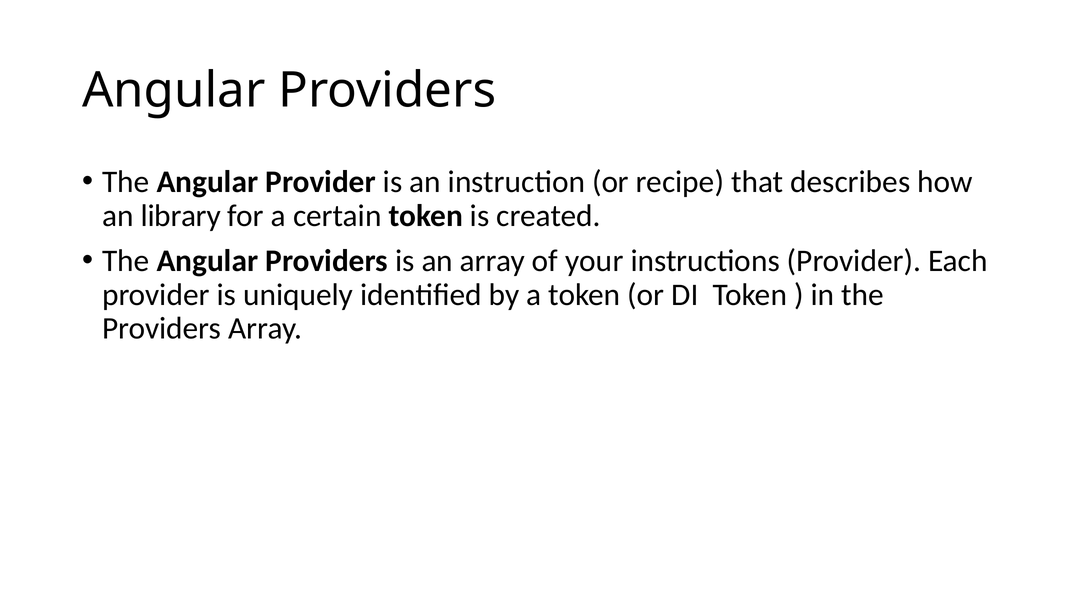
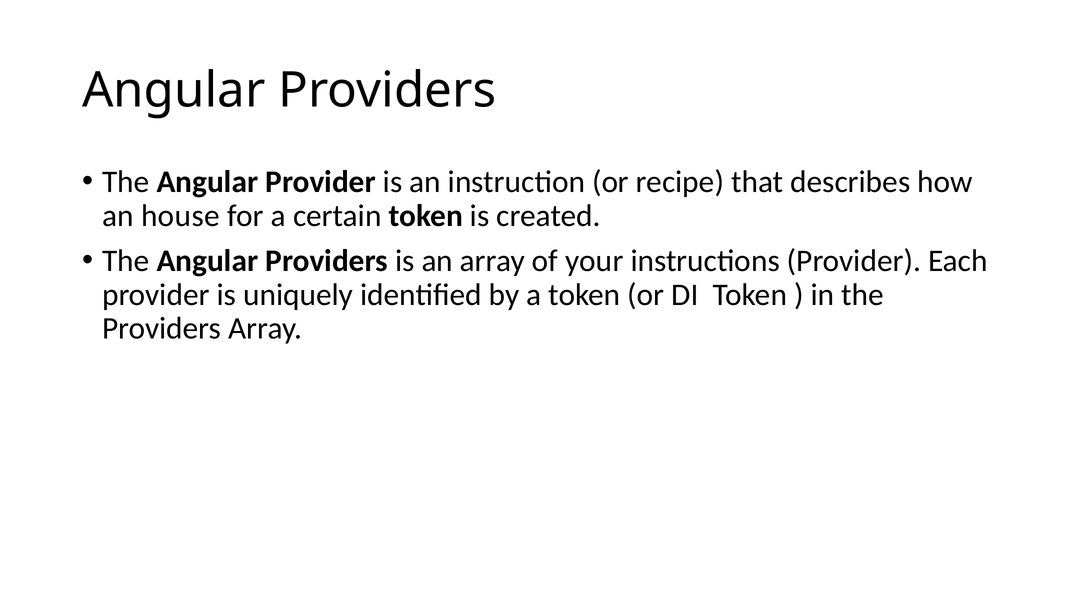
library: library -> house (180, 216)
